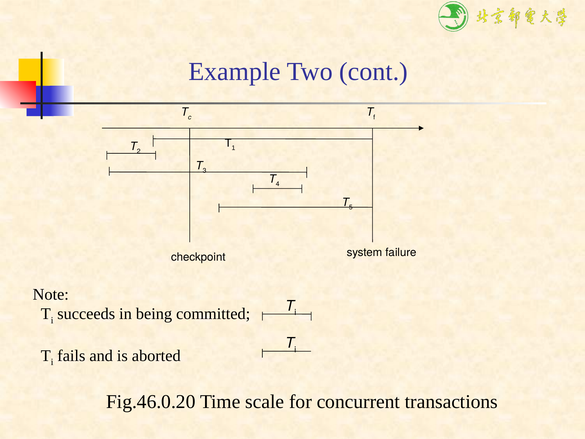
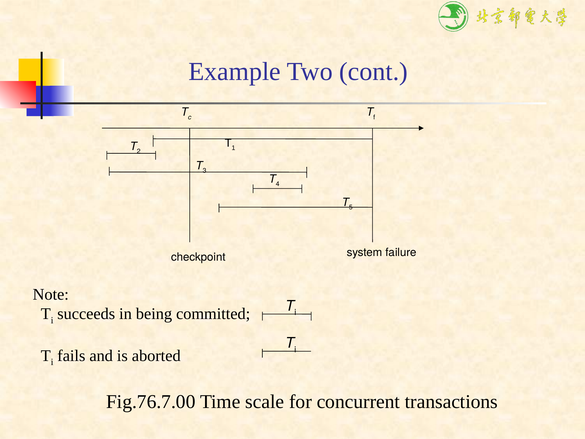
Fig.46.0.20: Fig.46.0.20 -> Fig.76.7.00 (151, 402)
